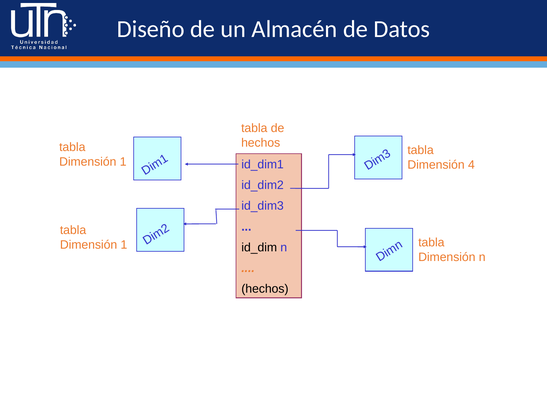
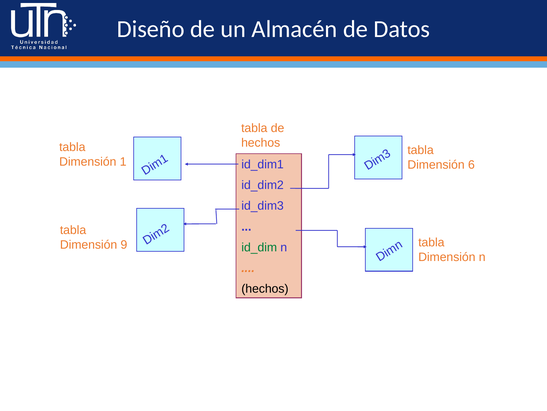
4: 4 -> 6 (471, 165)
1: 1 -> 9 (124, 244)
id_dim colour: black -> green (259, 247)
